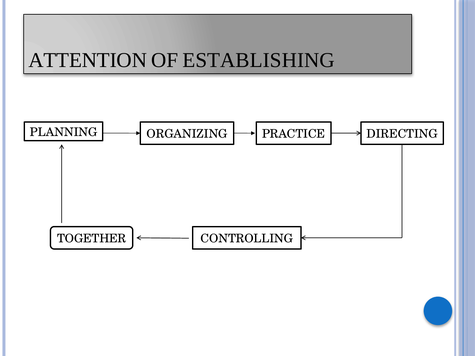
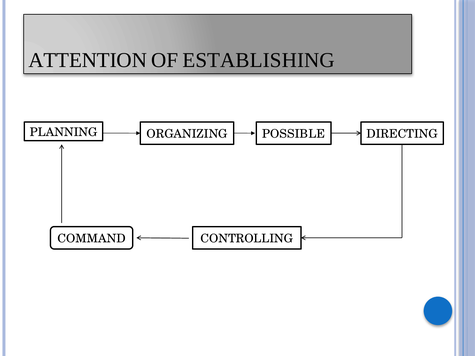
PRACTICE: PRACTICE -> POSSIBLE (294, 134)
TOGETHER: TOGETHER -> COMMAND (92, 239)
